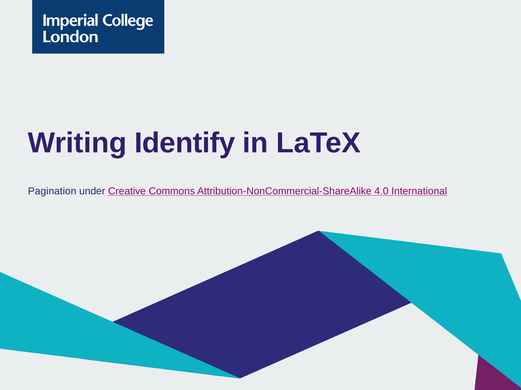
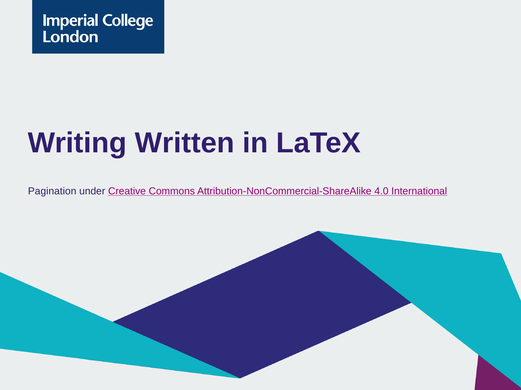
Identify: Identify -> Written (185, 143)
